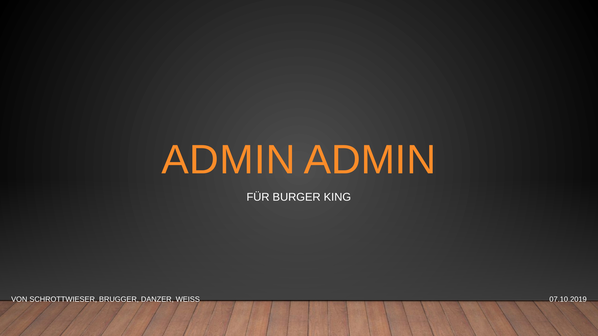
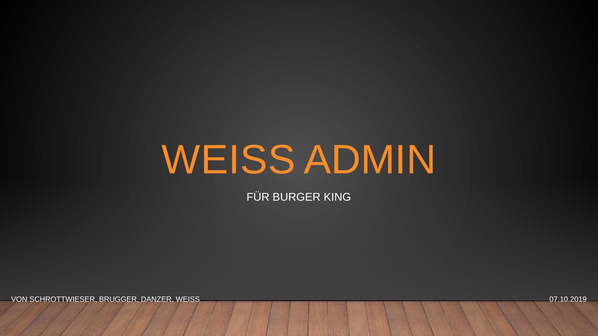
ADMIN: ADMIN -> WEISS (229, 160)
